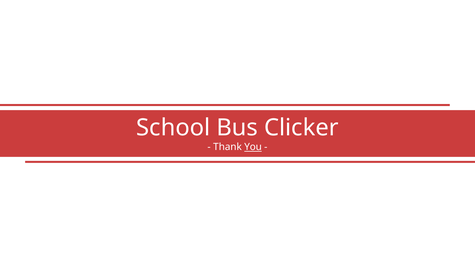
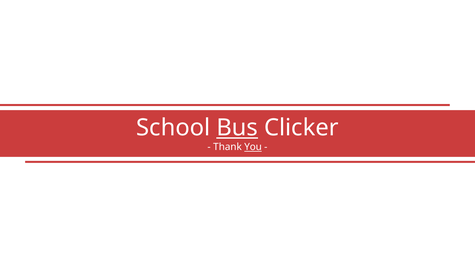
Bus underline: none -> present (237, 128)
